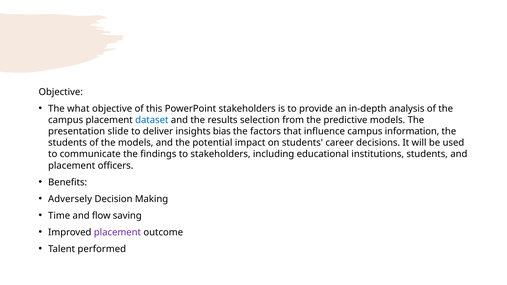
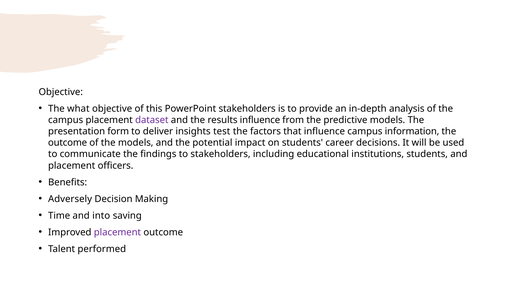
dataset colour: blue -> purple (152, 120)
results selection: selection -> influence (260, 120)
slide: slide -> form (118, 131)
bias: bias -> test (222, 131)
students: students -> outcome (68, 143)
flow: flow -> into (101, 216)
